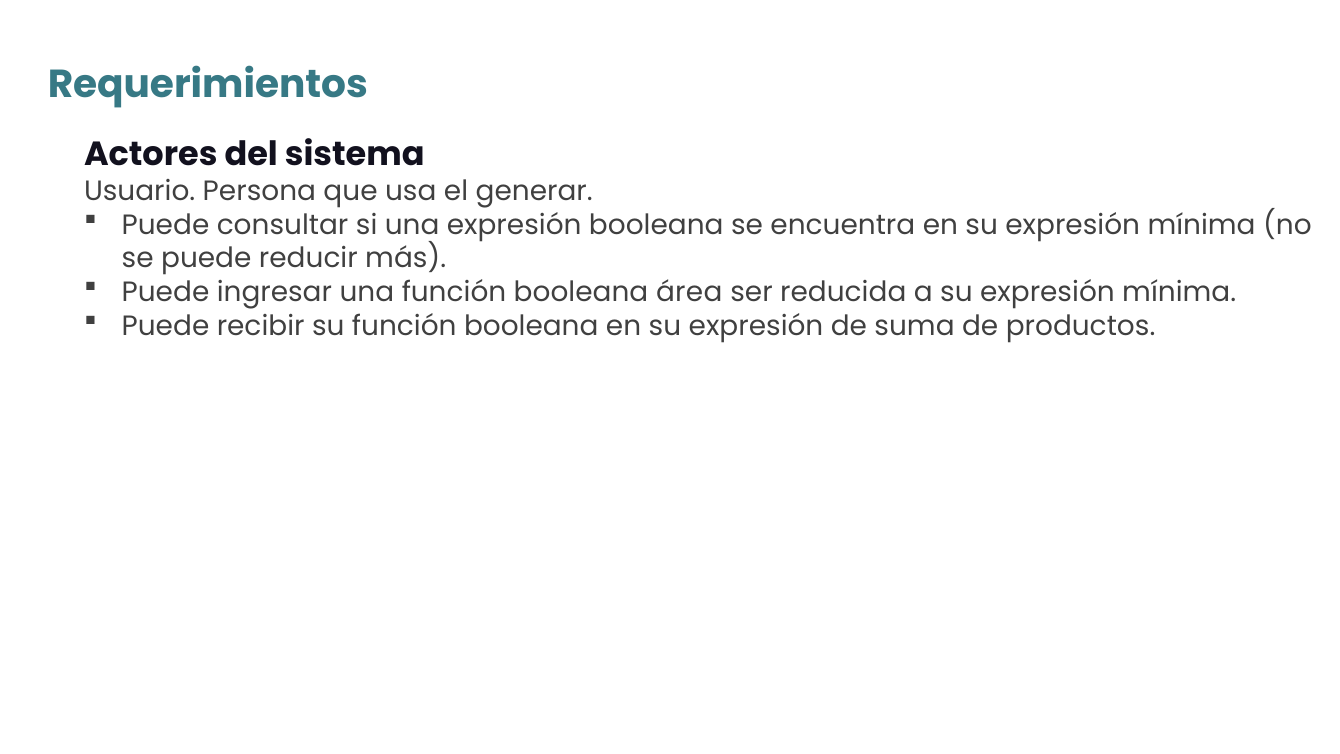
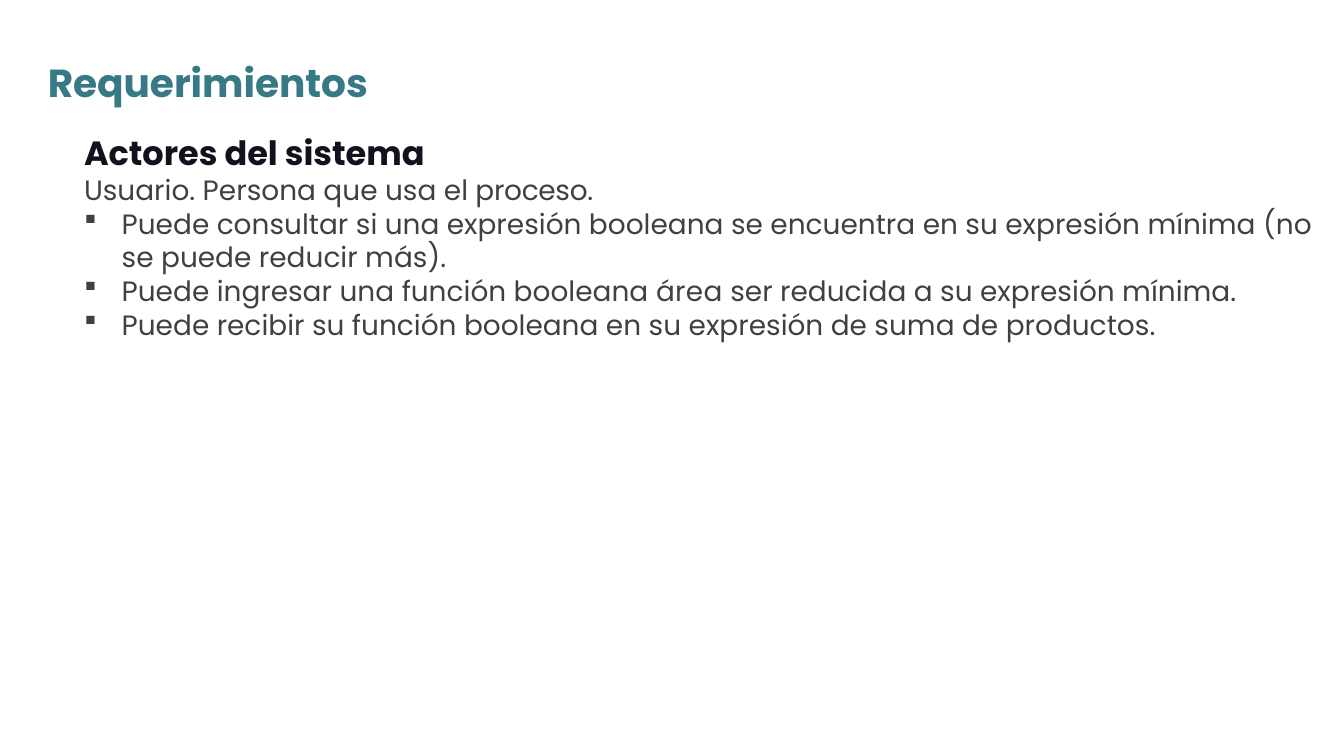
generar: generar -> proceso (534, 192)
